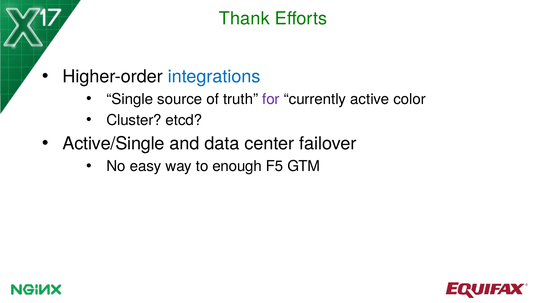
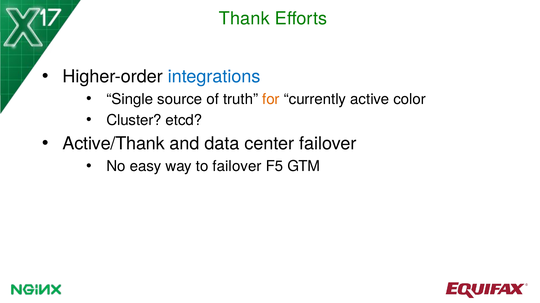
for colour: purple -> orange (271, 99)
Active/Single: Active/Single -> Active/Thank (114, 144)
to enough: enough -> failover (237, 167)
